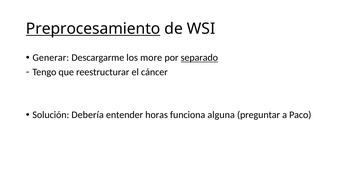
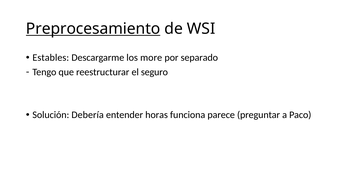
Generar: Generar -> Estables (51, 58)
separado underline: present -> none (199, 58)
cáncer: cáncer -> seguro (154, 72)
alguna: alguna -> parece (221, 115)
